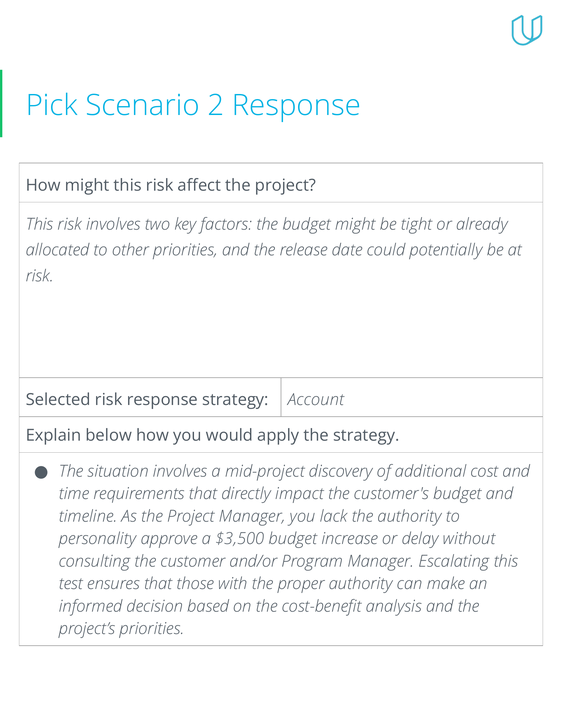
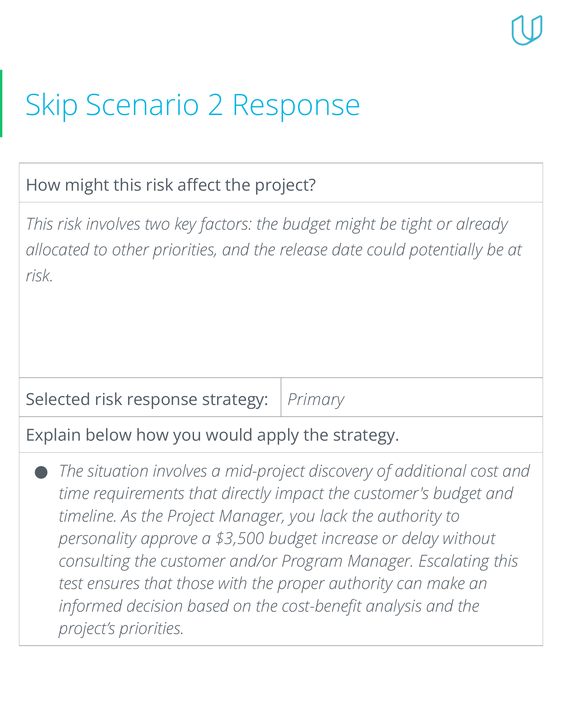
Pick: Pick -> Skip (52, 105)
Account: Account -> Primary (316, 399)
